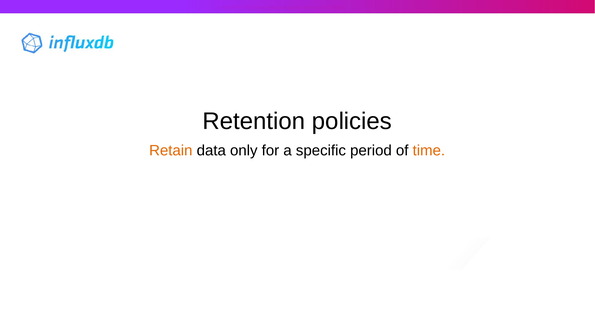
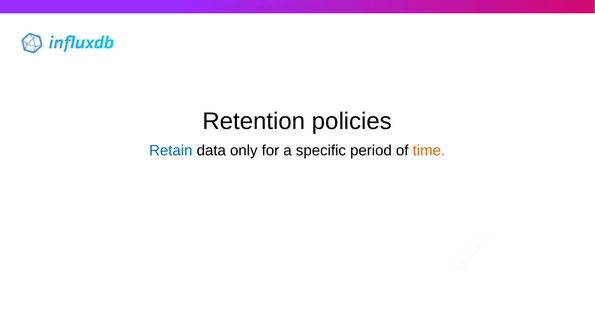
Retain colour: orange -> blue (171, 150)
